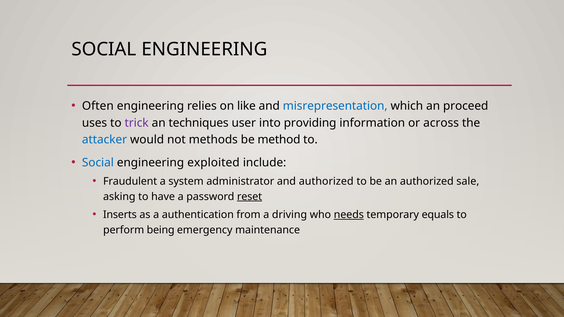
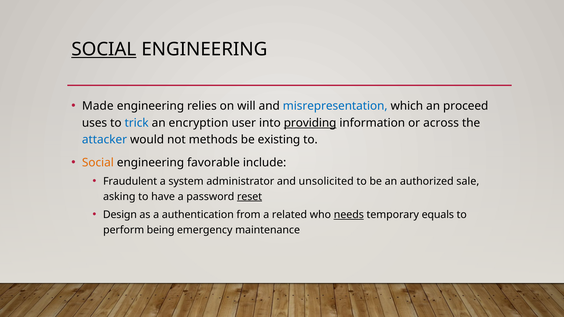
SOCIAL underline: none -> present (104, 49)
Often: Often -> Made (98, 106)
like: like -> will (246, 106)
trick colour: purple -> blue (137, 123)
techniques: techniques -> encryption (199, 123)
providing underline: none -> present (310, 123)
method: method -> existing (279, 140)
Social colour: blue -> orange (98, 163)
exploited: exploited -> favorable (213, 163)
and authorized: authorized -> unsolicited (326, 181)
Inserts: Inserts -> Design (120, 215)
driving: driving -> related (290, 215)
